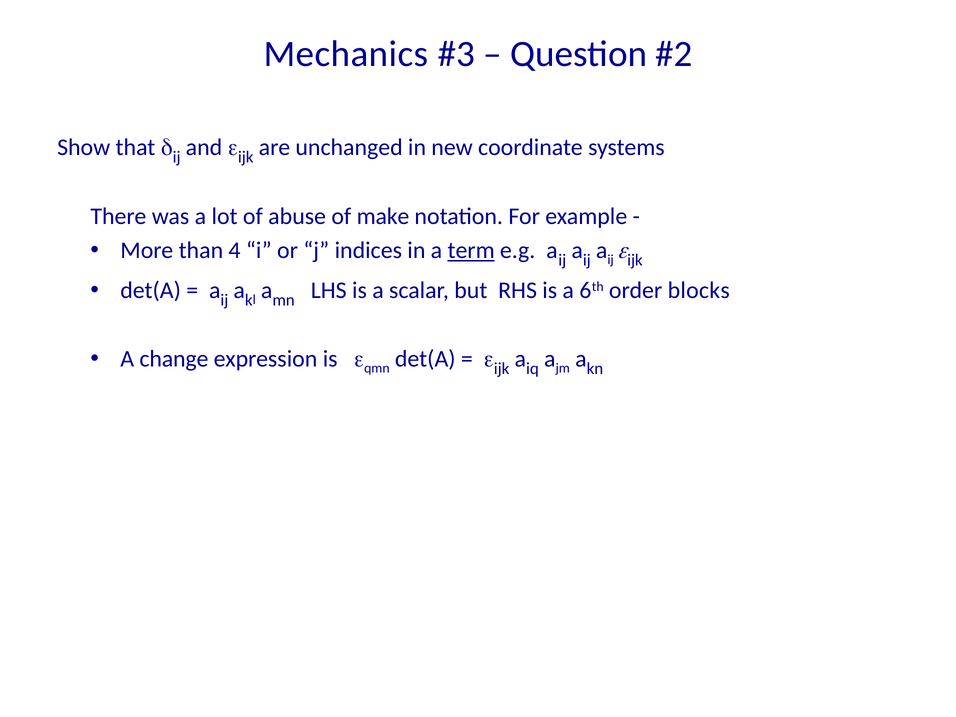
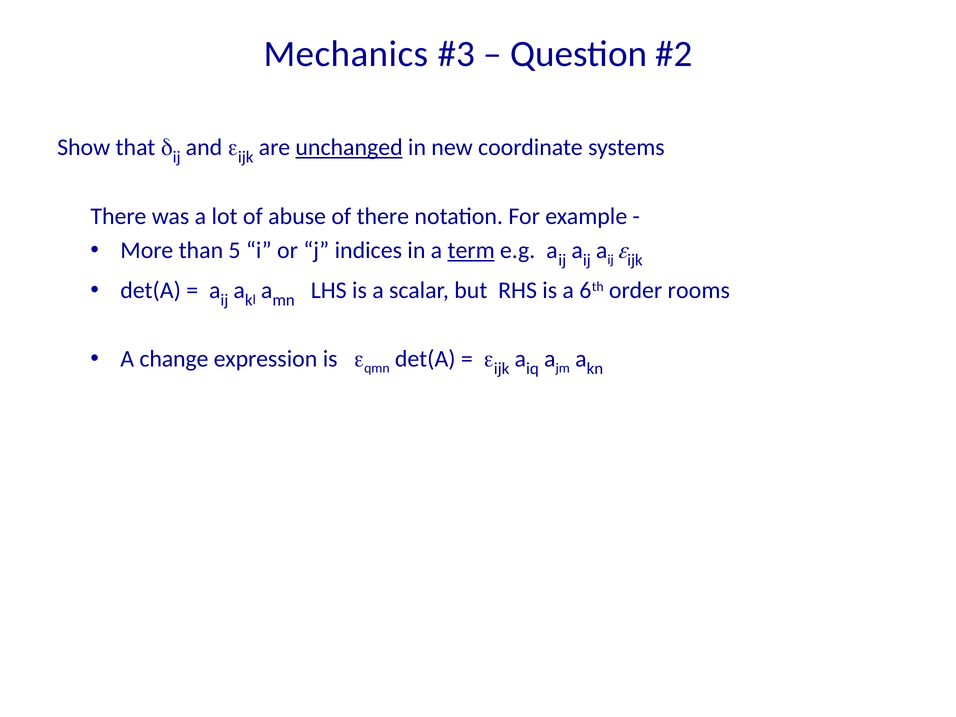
unchanged underline: none -> present (349, 148)
of make: make -> there (383, 217)
4: 4 -> 5 (235, 250)
blocks: blocks -> rooms (699, 290)
